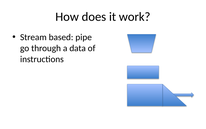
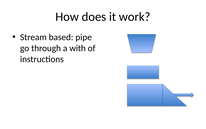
data: data -> with (78, 48)
